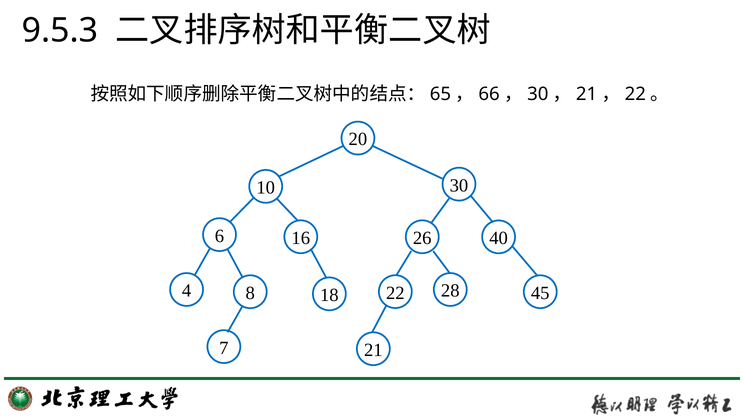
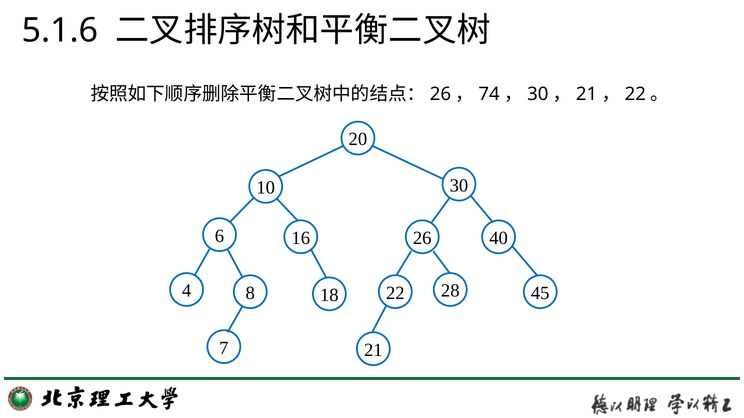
9.5.3: 9.5.3 -> 5.1.6 (60, 31)
65: 65 -> 26 (440, 94)
66: 66 -> 74 (489, 94)
